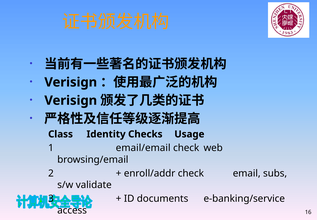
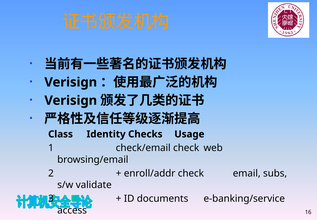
email/email: email/email -> check/email (143, 147)
